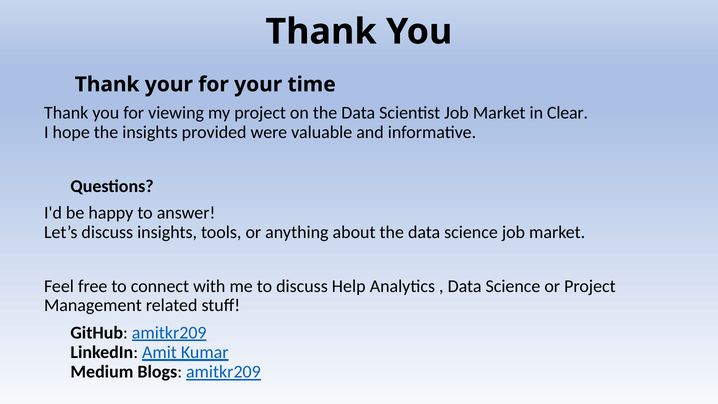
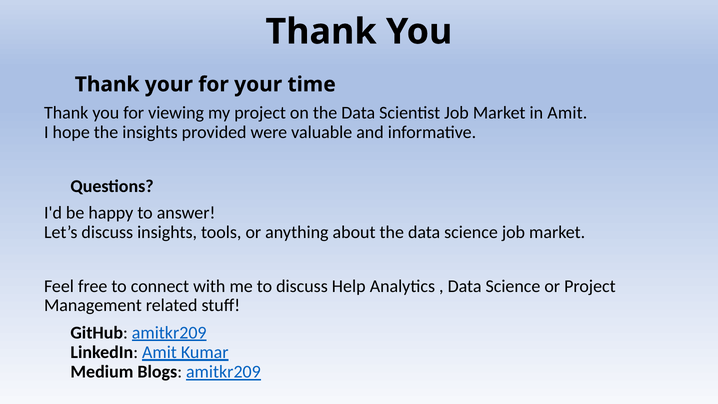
in Clear: Clear -> Amit (567, 113)
